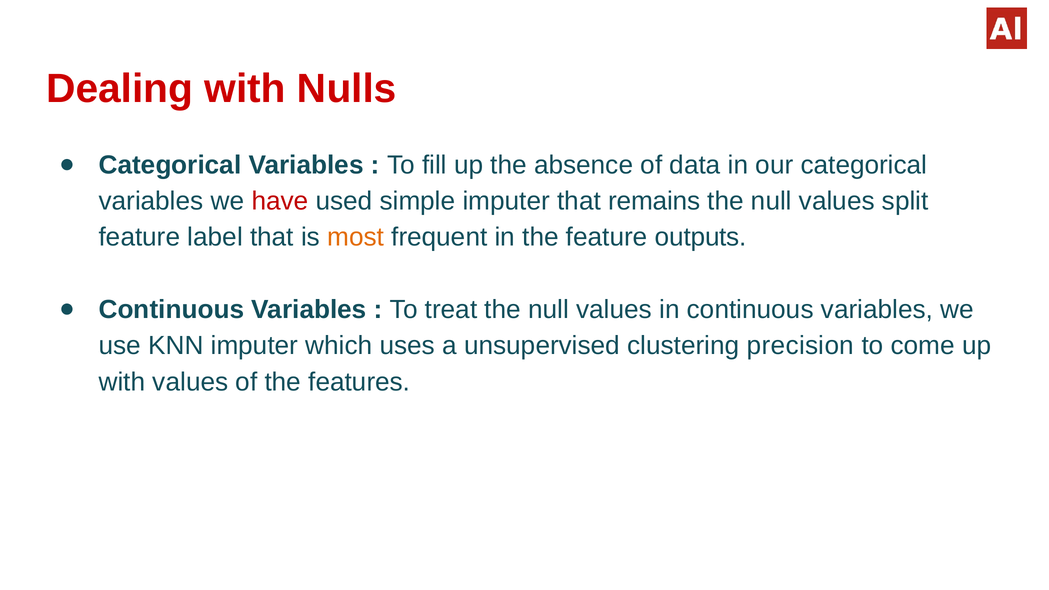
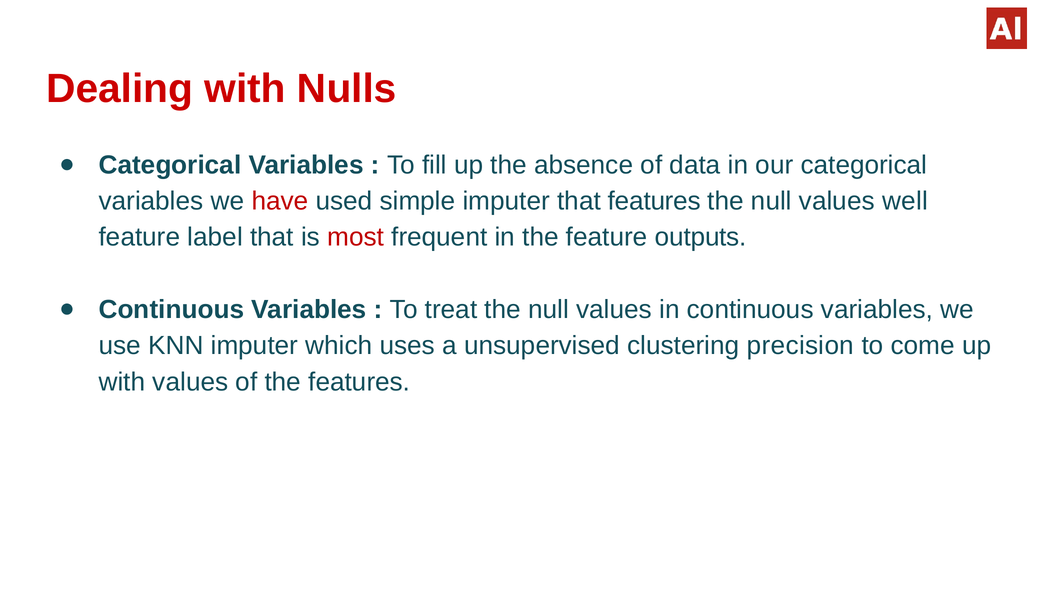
that remains: remains -> features (654, 201)
split: split -> well (905, 201)
most colour: orange -> red (356, 237)
